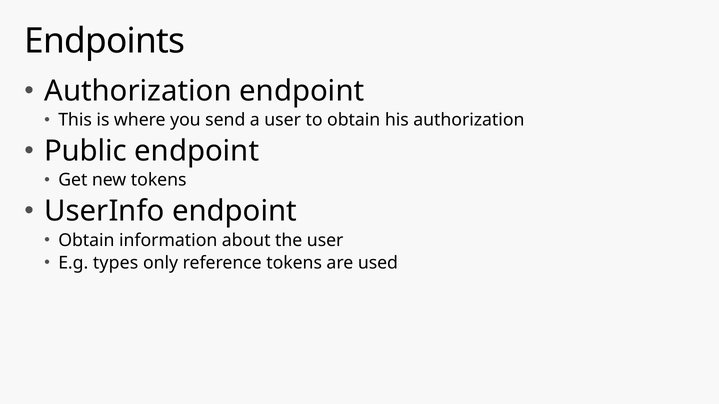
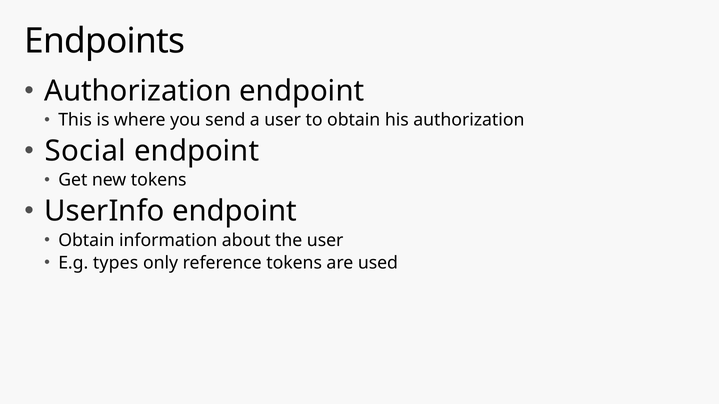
Public: Public -> Social (85, 151)
